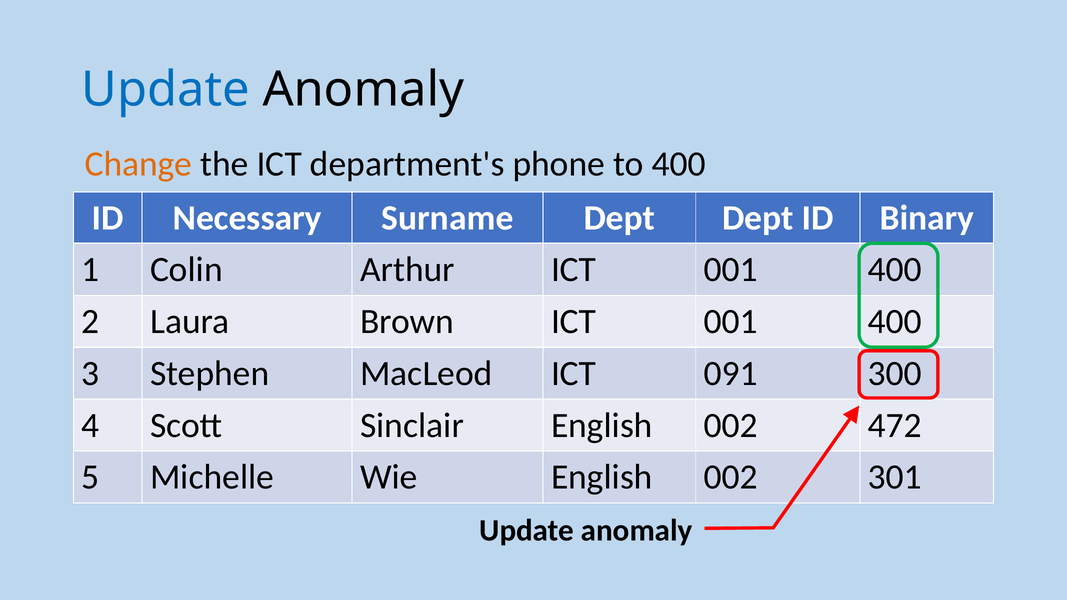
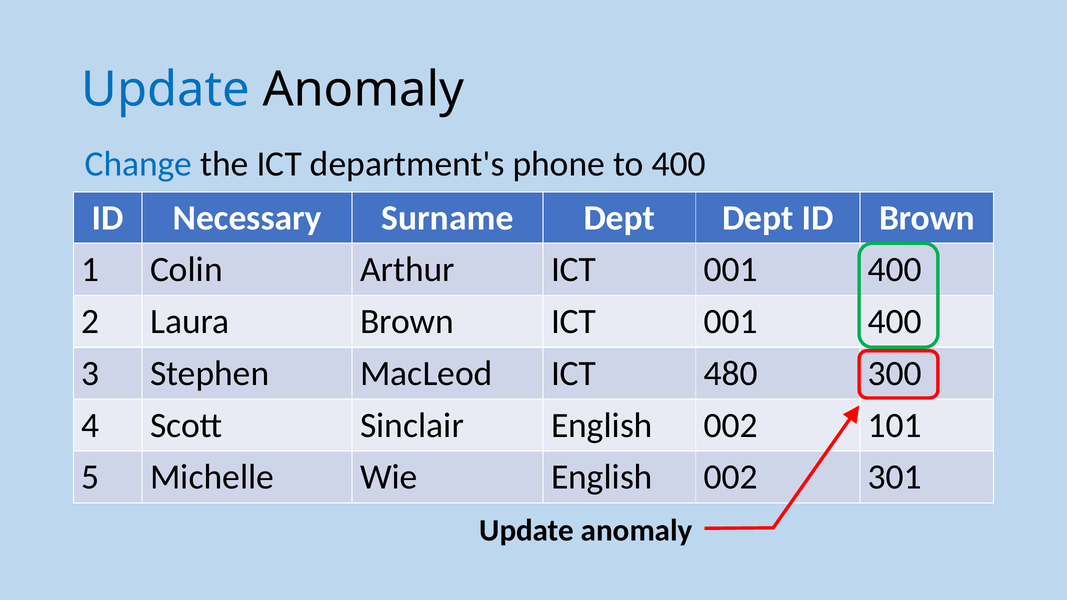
Change colour: orange -> blue (138, 164)
ID Binary: Binary -> Brown (927, 218)
091: 091 -> 480 (731, 374)
472: 472 -> 101 (895, 425)
